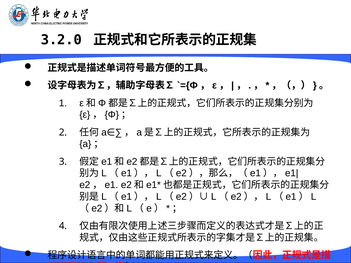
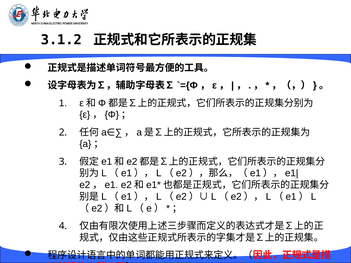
3.2.0: 3.2.0 -> 3.1.2 (61, 40)
